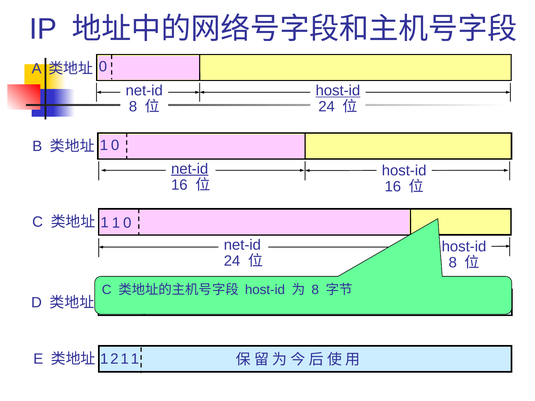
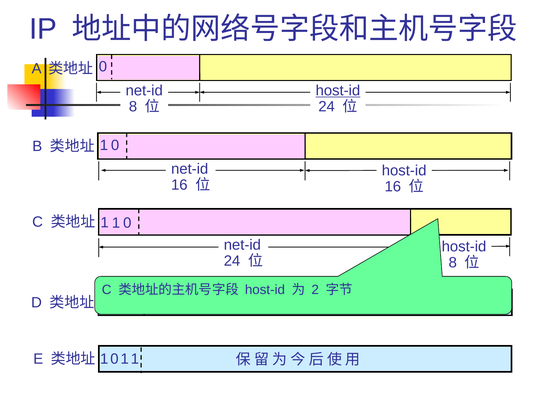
net-id underline: present -> none (190, 169)
8: 8 -> 2 (315, 290)
2: 2 -> 0 (114, 359)
